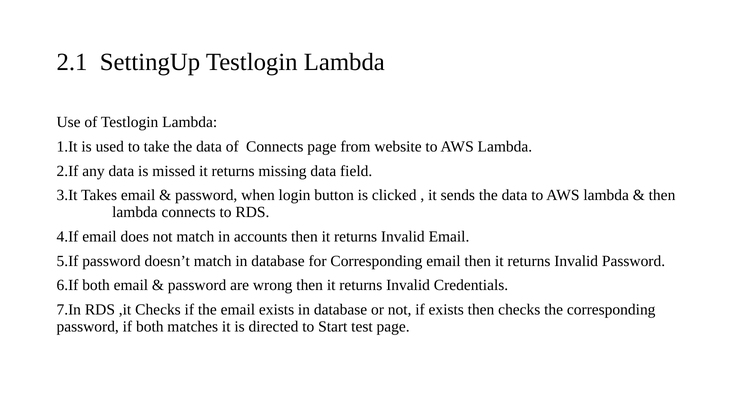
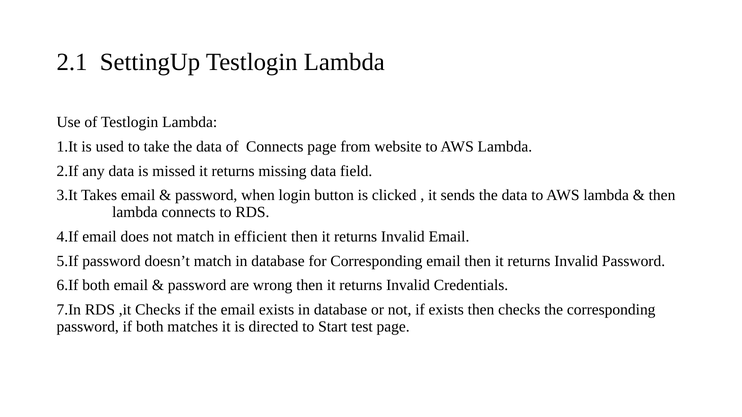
accounts: accounts -> efficient (261, 237)
